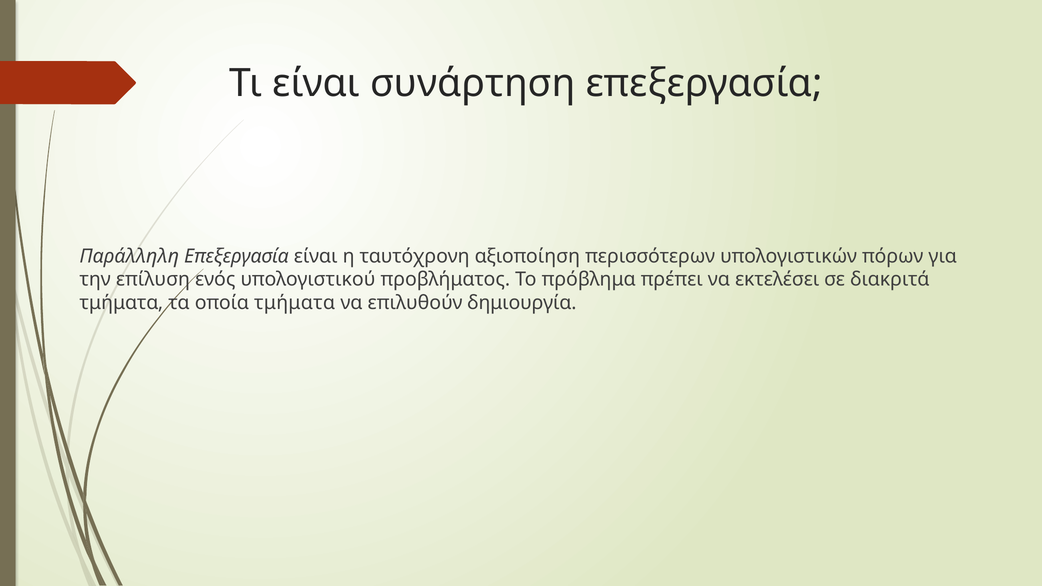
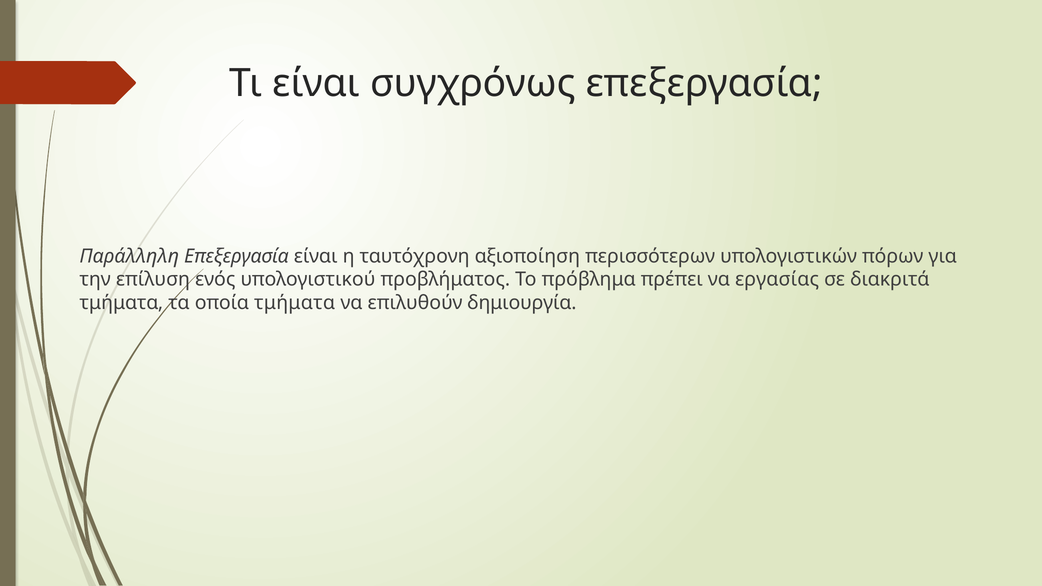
συνάρτηση: συνάρτηση -> συγχρόνως (473, 83)
εκτελέσει: εκτελέσει -> εργασίας (777, 280)
